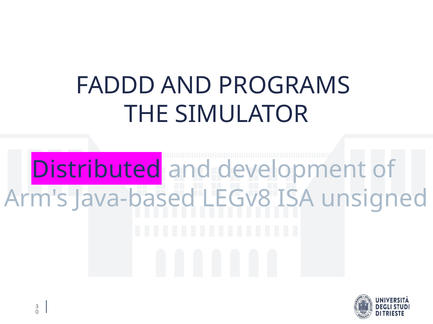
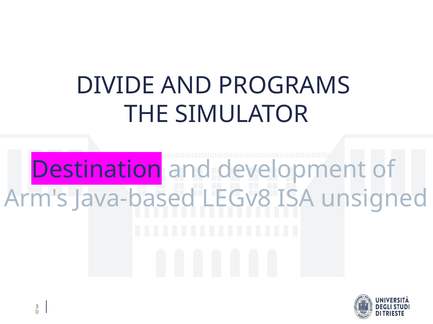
FADDD: FADDD -> DIVIDE (115, 86)
Distributed: Distributed -> Destination (97, 170)
